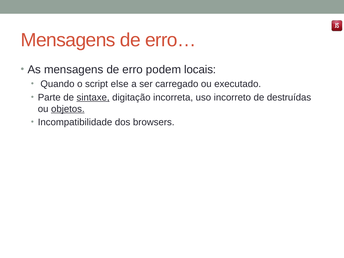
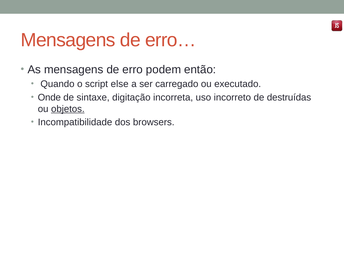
locais: locais -> então (200, 70)
Parte: Parte -> Onde (49, 97)
sintaxe underline: present -> none (93, 97)
